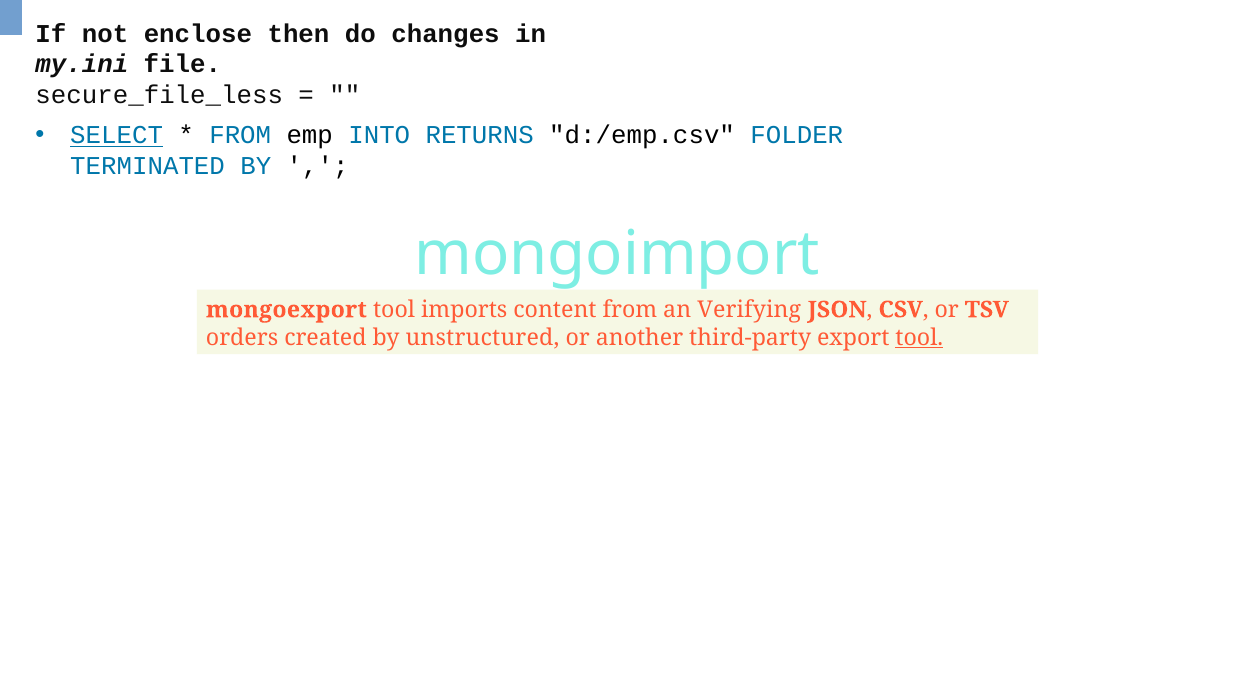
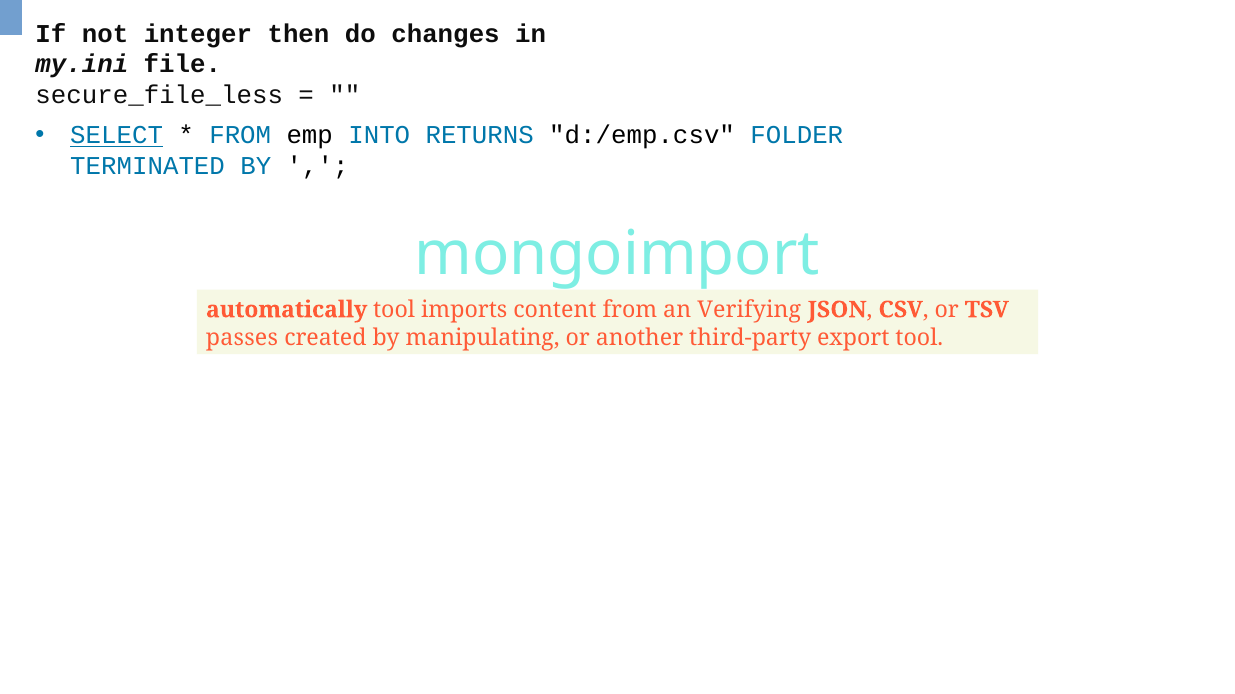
enclose: enclose -> integer (198, 34)
mongoexport: mongoexport -> automatically (287, 310)
orders: orders -> passes (242, 338)
unstructured: unstructured -> manipulating (483, 338)
tool underline: present -> none (919, 338)
